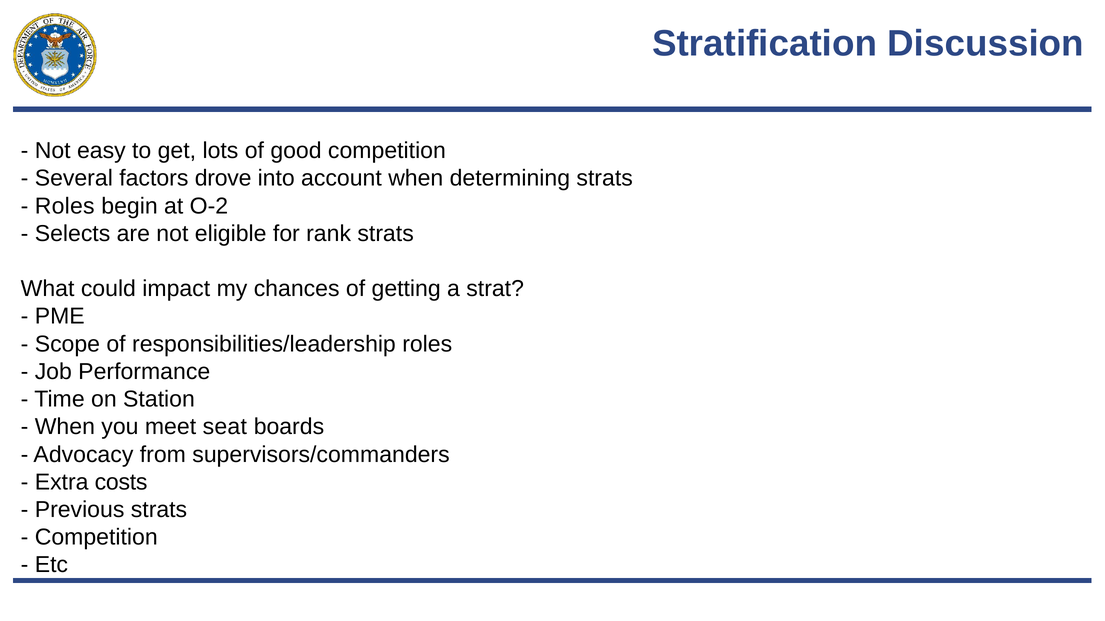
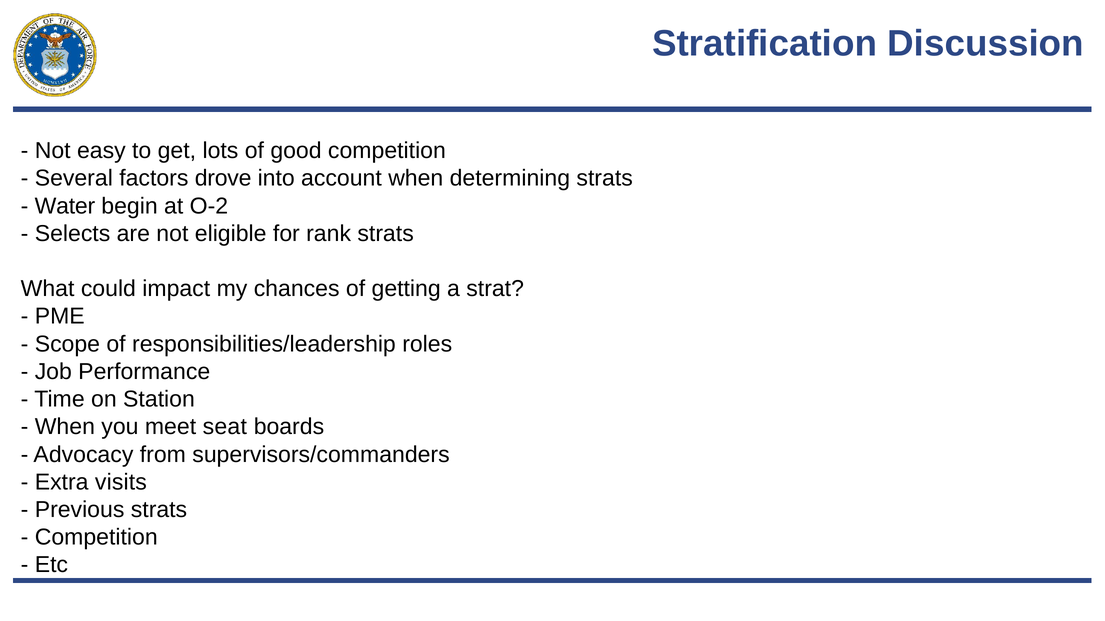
Roles: Roles -> Water (65, 206)
costs: costs -> visits (121, 482)
